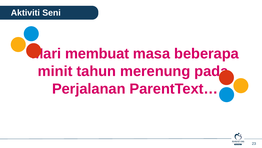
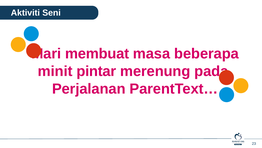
tahun: tahun -> pintar (96, 71)
